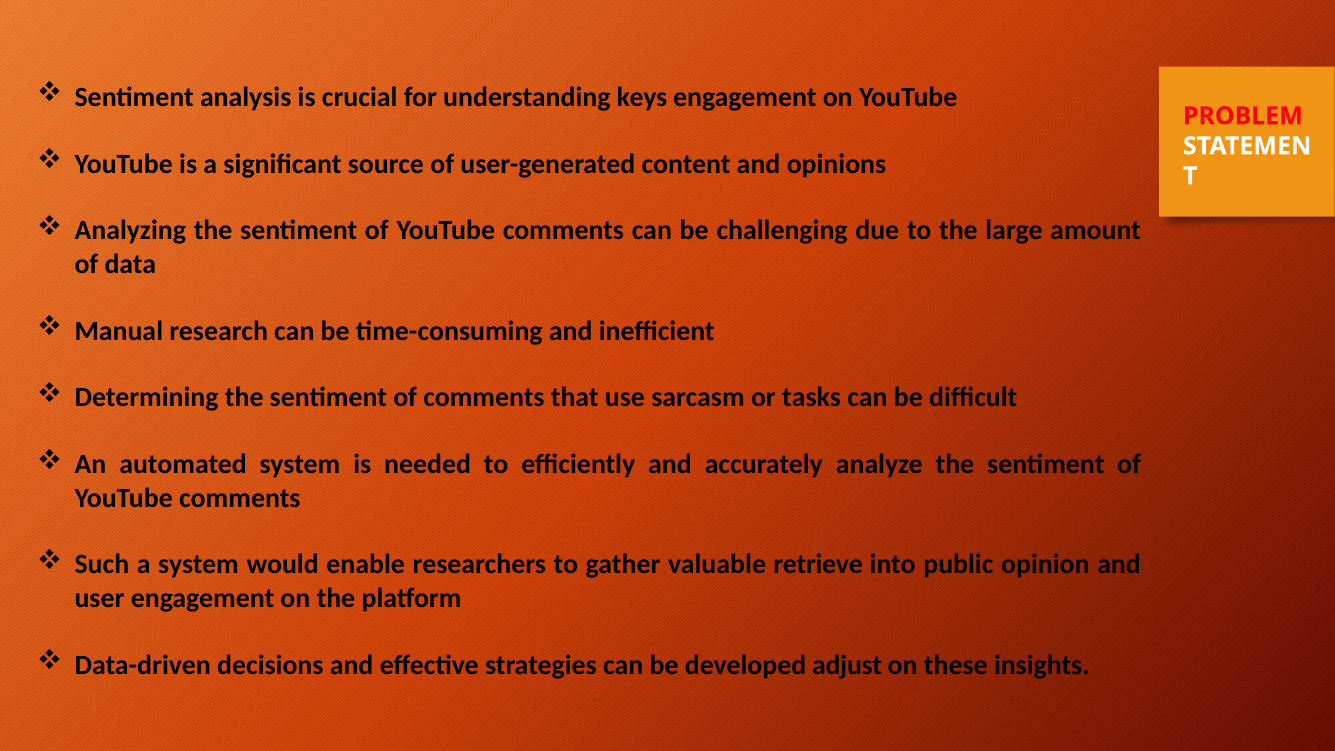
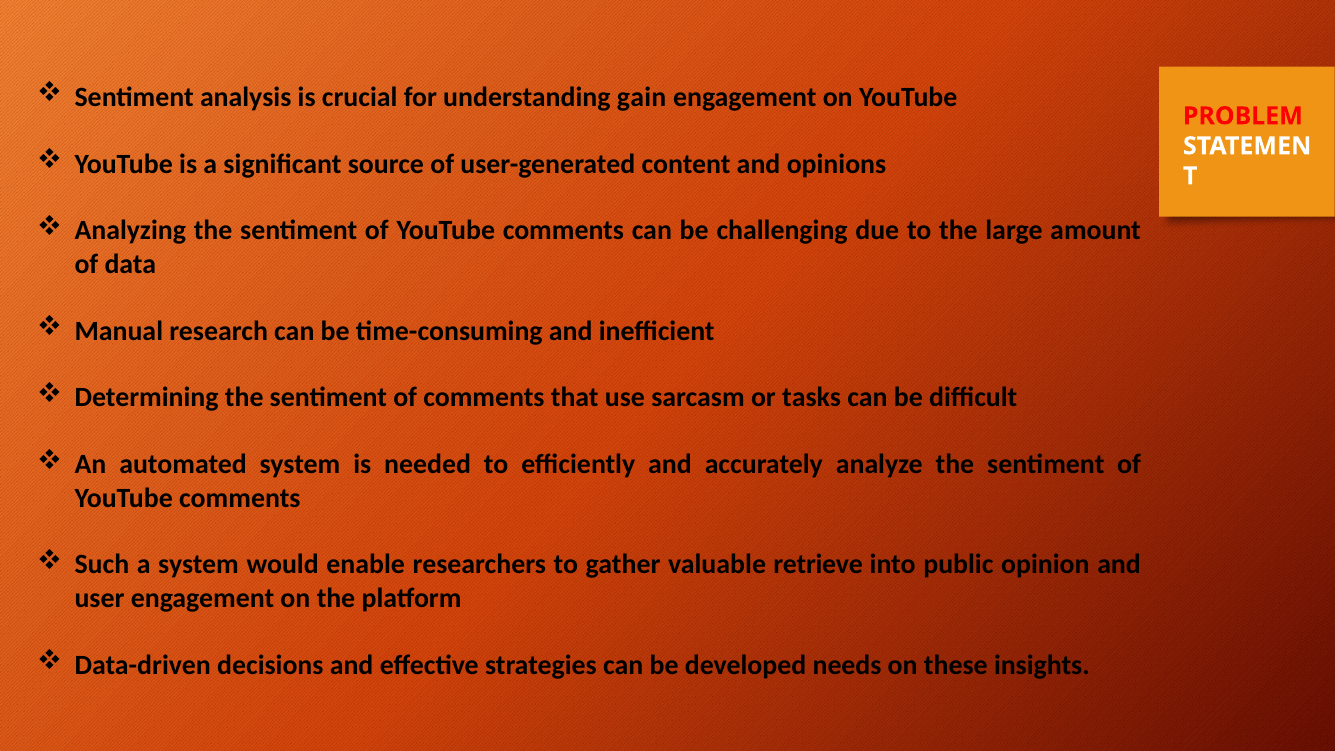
keys: keys -> gain (642, 97)
adjust: adjust -> needs (847, 665)
